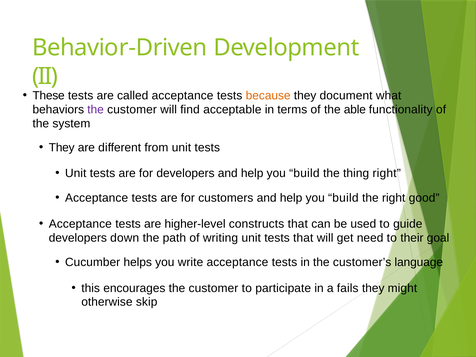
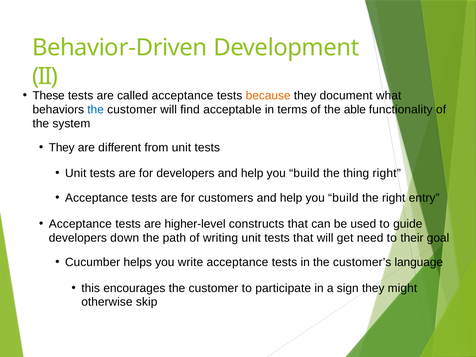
the colour: purple -> blue (96, 110)
good: good -> entry (424, 198)
fails: fails -> sign (348, 288)
